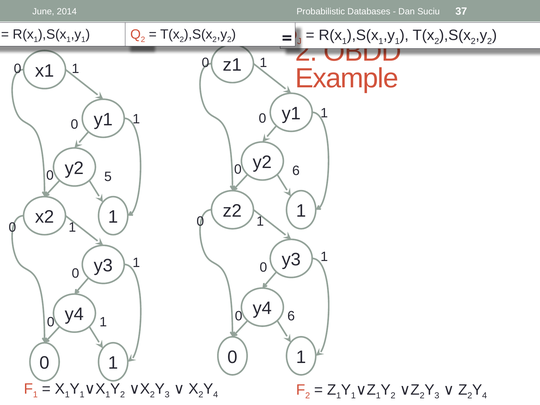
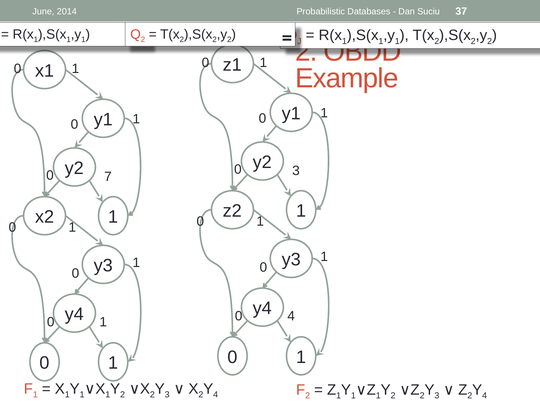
6: 6 -> 3 (296, 171)
5: 5 -> 7 (108, 177)
6: 6 -> 4 (291, 316)
